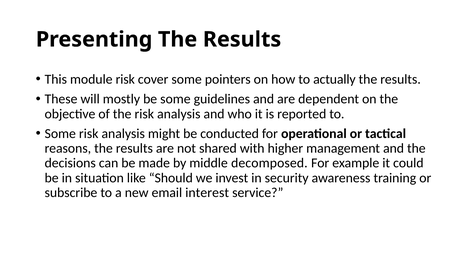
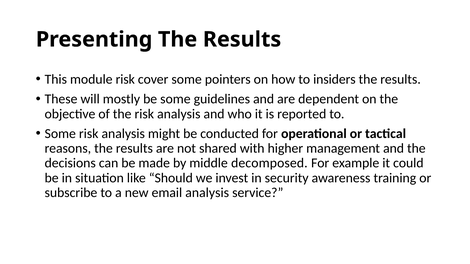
actually: actually -> insiders (334, 79)
email interest: interest -> analysis (207, 193)
